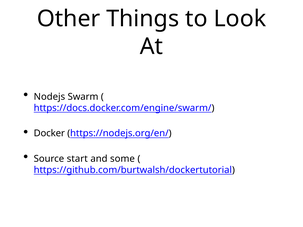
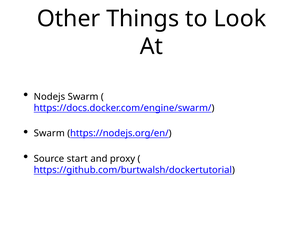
Docker: Docker -> Swarm (49, 133)
some: some -> proxy (123, 159)
